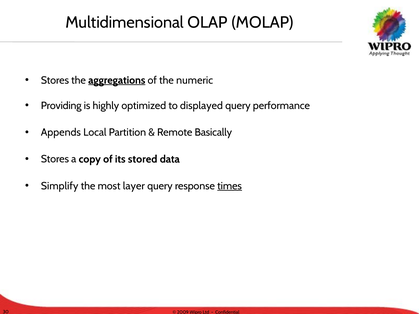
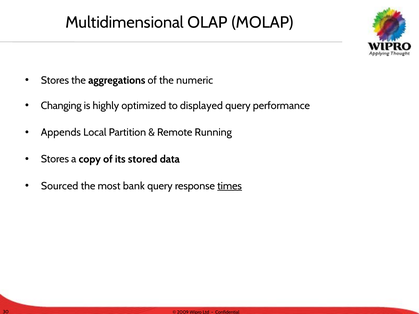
aggregations underline: present -> none (117, 80)
Providing: Providing -> Changing (61, 106)
Basically: Basically -> Running (213, 132)
Simplify: Simplify -> Sourced (60, 186)
layer: layer -> bank (134, 186)
